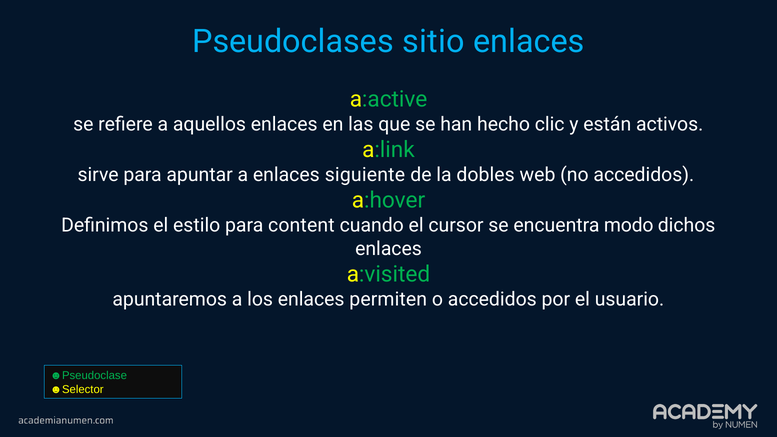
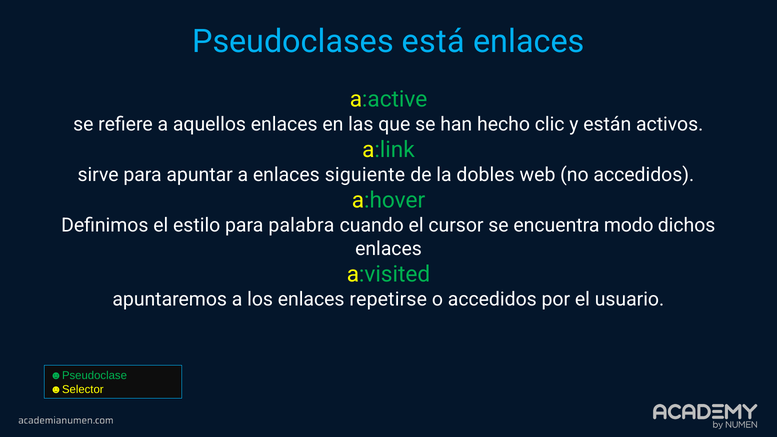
sitio: sitio -> está (433, 41)
content: content -> palabra (301, 225)
permiten: permiten -> repetirse (388, 299)
